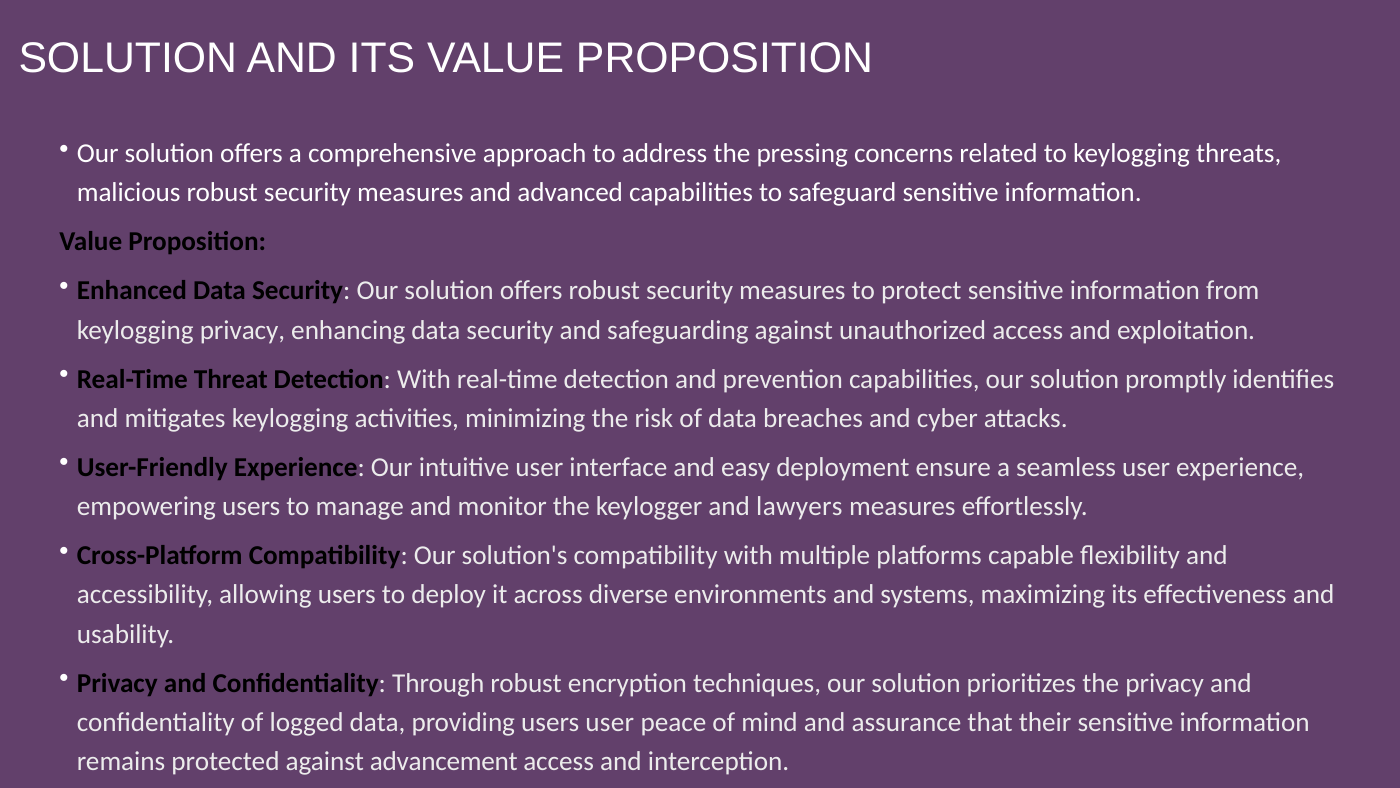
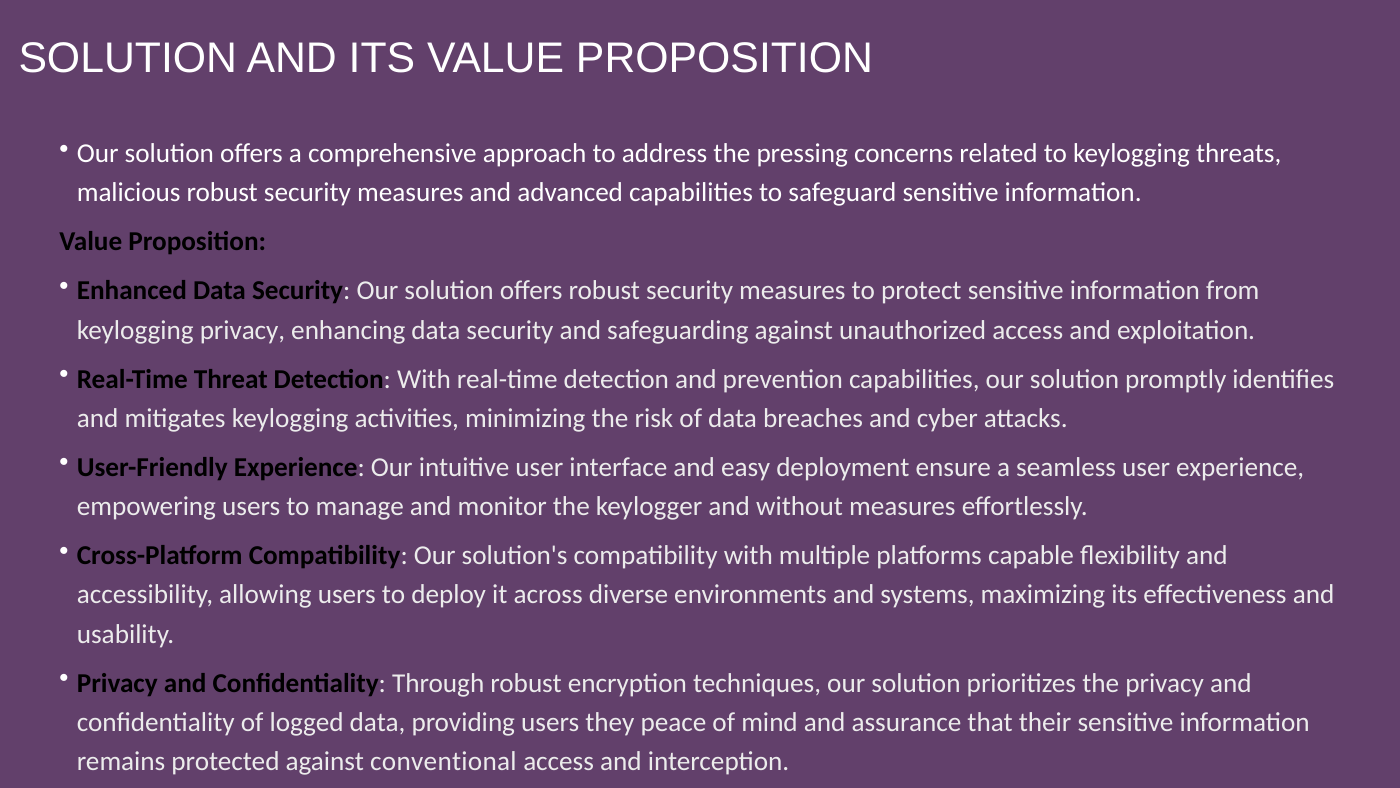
lawyers: lawyers -> without (800, 506)
users user: user -> they (610, 722)
advancement: advancement -> conventional (443, 761)
